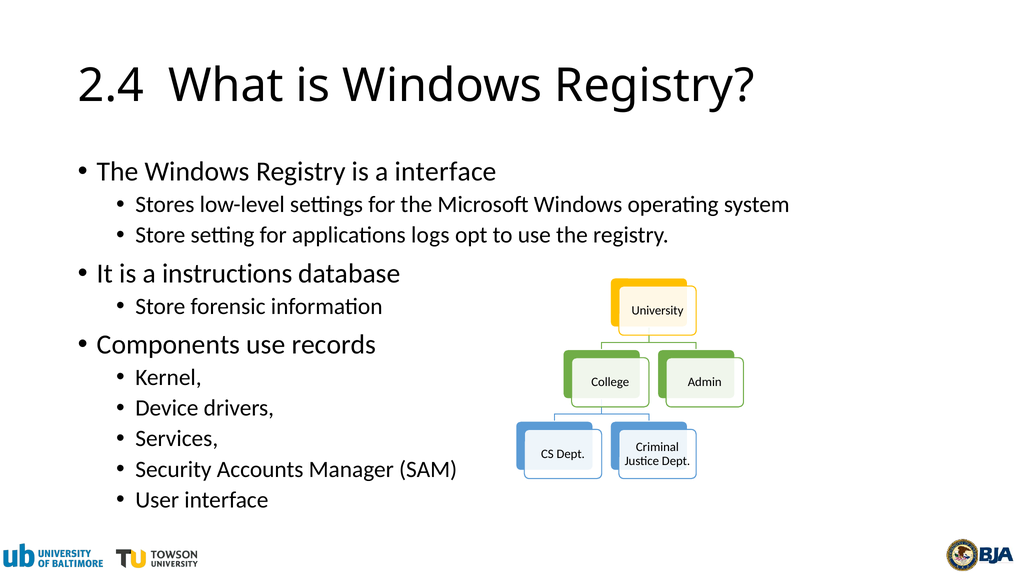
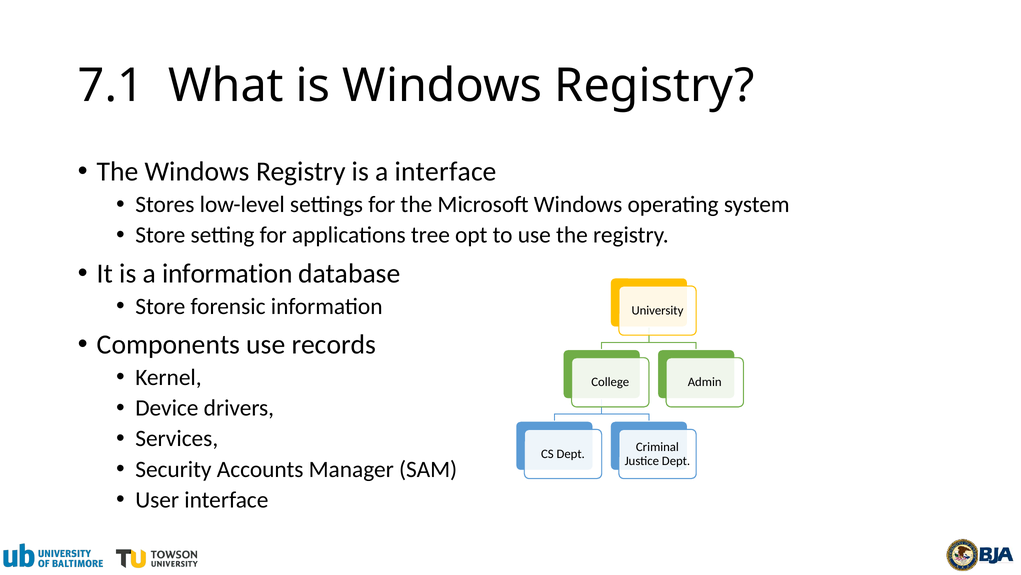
2.4: 2.4 -> 7.1 (111, 86)
logs: logs -> tree (430, 235)
a instructions: instructions -> information (227, 273)
